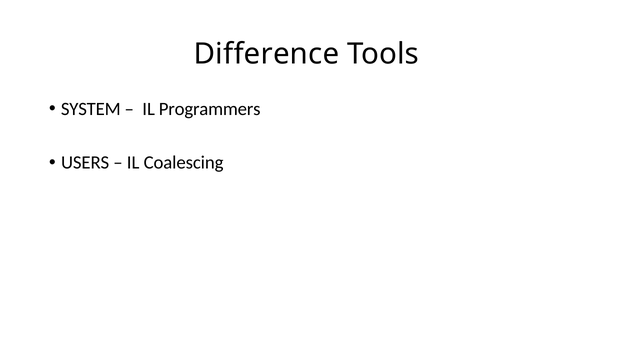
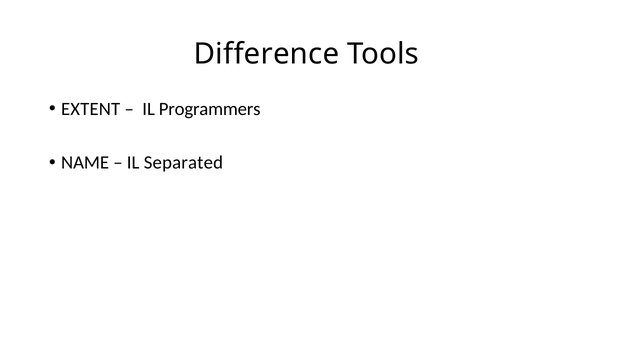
SYSTEM: SYSTEM -> EXTENT (91, 109)
USERS: USERS -> NAME (85, 163)
Coalescing: Coalescing -> Separated (183, 163)
